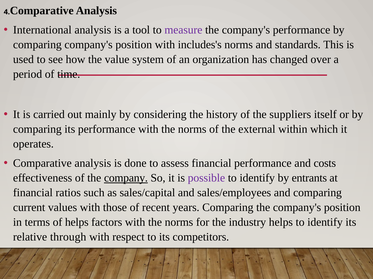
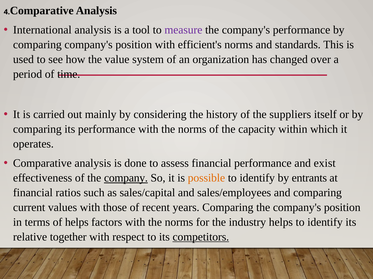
includes's: includes's -> efficient's (200, 45)
external: external -> capacity (257, 130)
costs: costs -> exist (325, 164)
possible colour: purple -> orange (206, 178)
through: through -> together (68, 237)
competitors underline: none -> present (201, 237)
